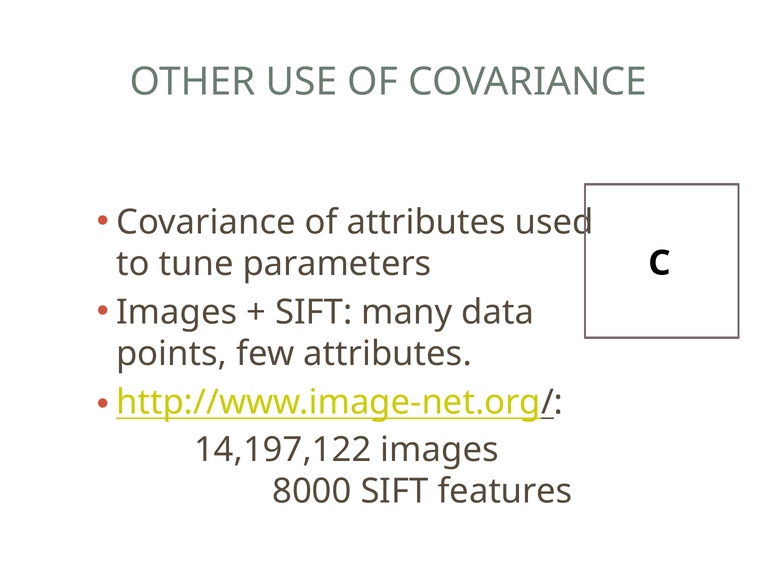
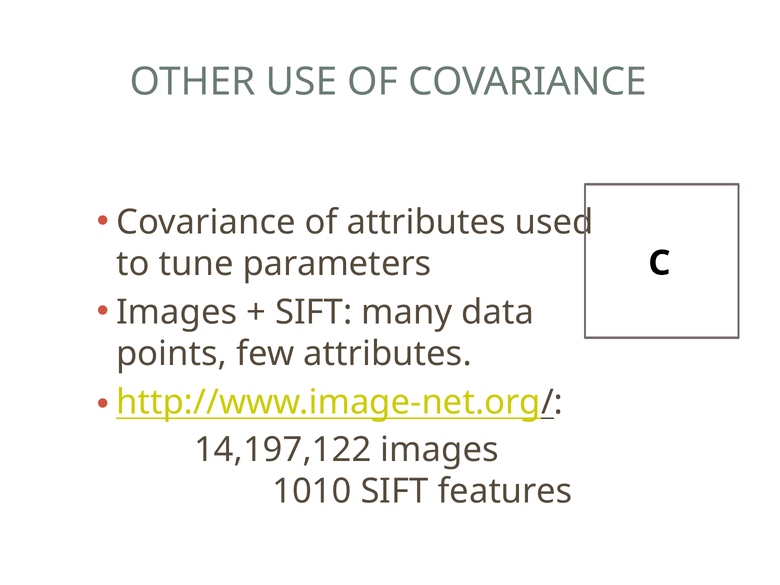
8000: 8000 -> 1010 (312, 491)
